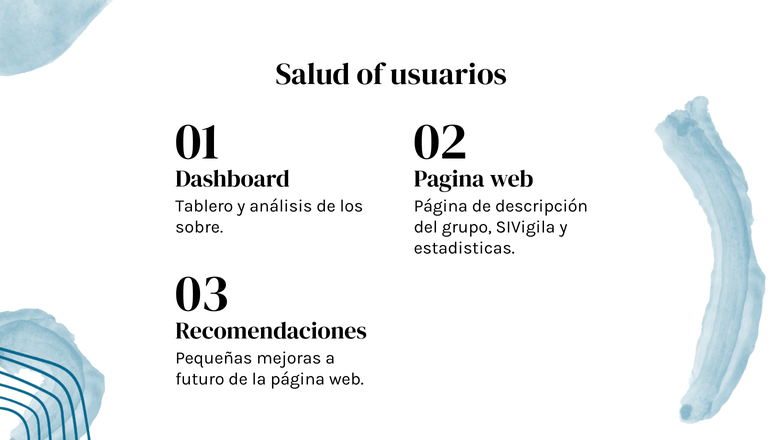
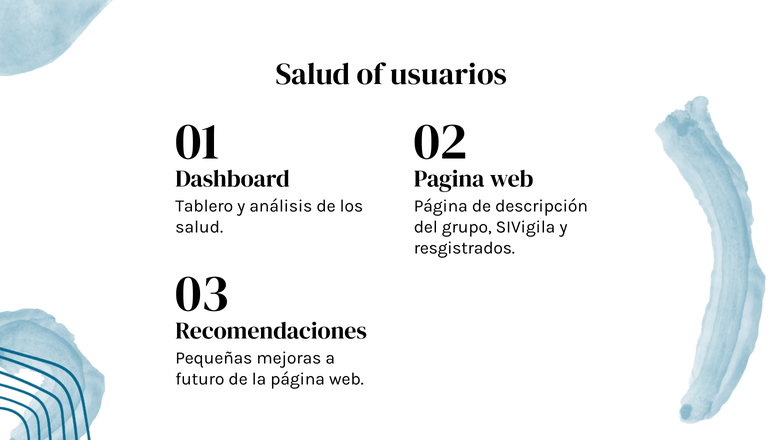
sobre: sobre -> salud (199, 227)
estadisticas: estadisticas -> resgistrados (464, 248)
